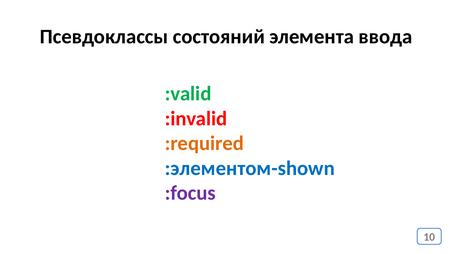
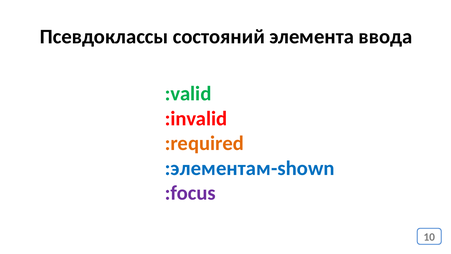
:элементом-shown: :элементом-shown -> :элементам-shown (250, 168)
